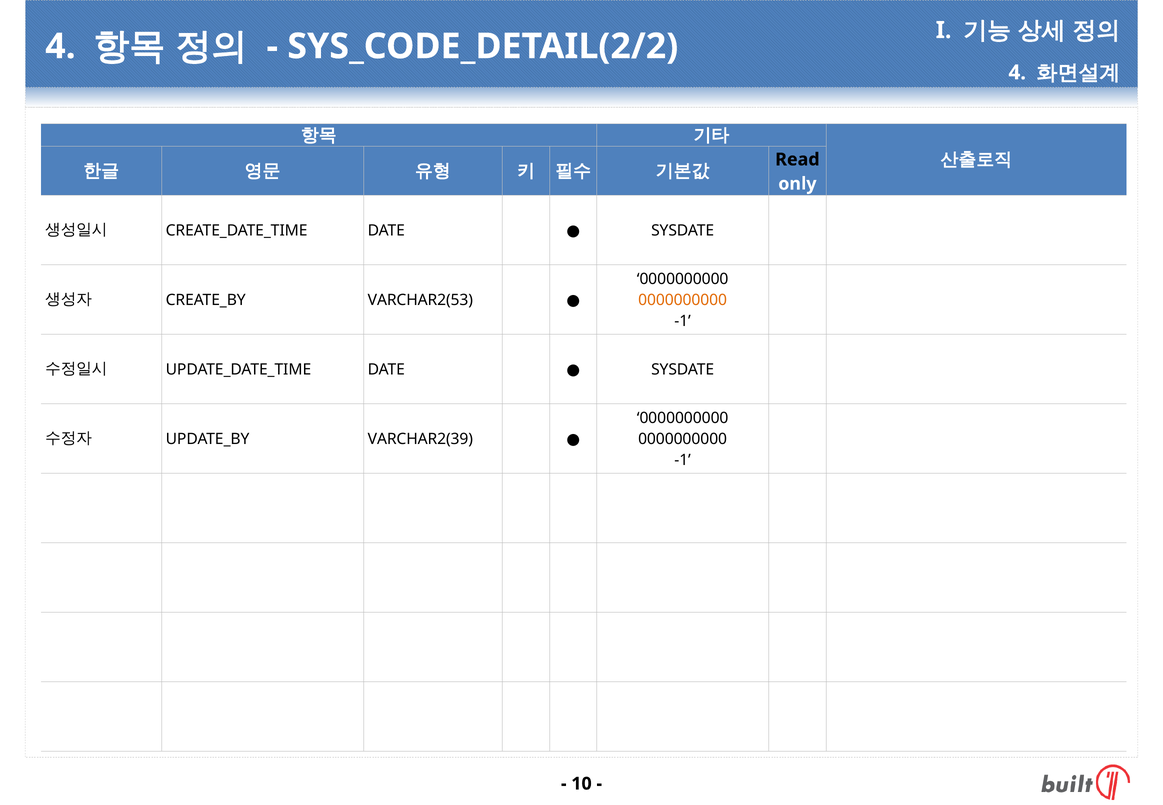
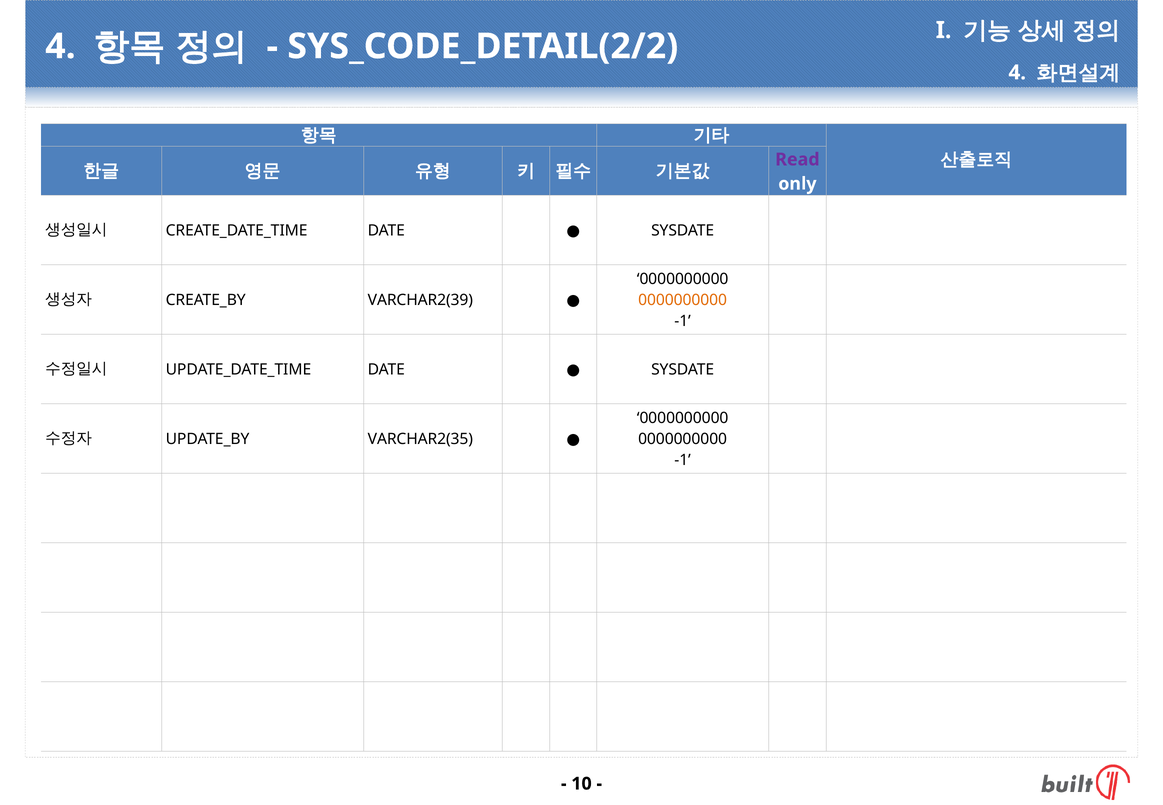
Read colour: black -> purple (797, 160)
VARCHAR2(53: VARCHAR2(53 -> VARCHAR2(39 (420, 300)
VARCHAR2(39: VARCHAR2(39 -> VARCHAR2(35 (420, 439)
